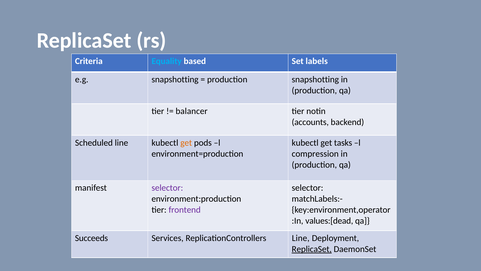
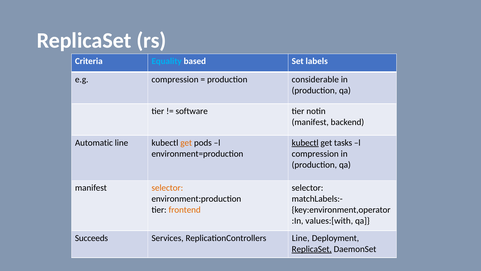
e.g snapshotting: snapshotting -> compression (175, 79)
production snapshotting: snapshotting -> considerable (315, 79)
balancer: balancer -> software (192, 111)
accounts: accounts -> manifest (310, 122)
Scheduled: Scheduled -> Automatic (94, 143)
kubectl underline: none -> present (305, 143)
selector colour: purple -> orange (167, 188)
frontend colour: purple -> orange (185, 210)
values:[dead: values:[dead -> values:[with (329, 221)
